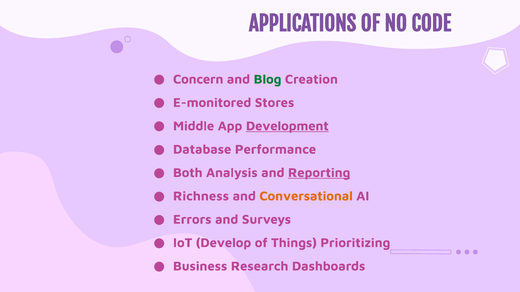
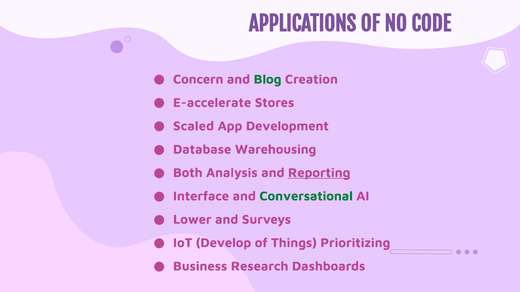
E-monitored: E-monitored -> E-accelerate (212, 103)
Middle: Middle -> Scaled (194, 126)
Development underline: present -> none (287, 126)
Performance: Performance -> Warehousing (276, 150)
Richness: Richness -> Interface (201, 196)
Conversational colour: orange -> green (306, 196)
Errors: Errors -> Lower (192, 220)
